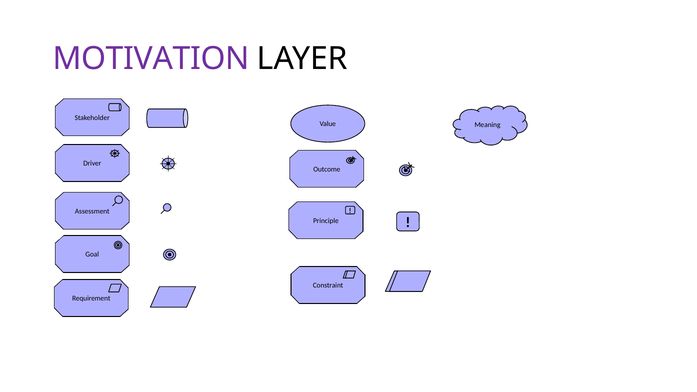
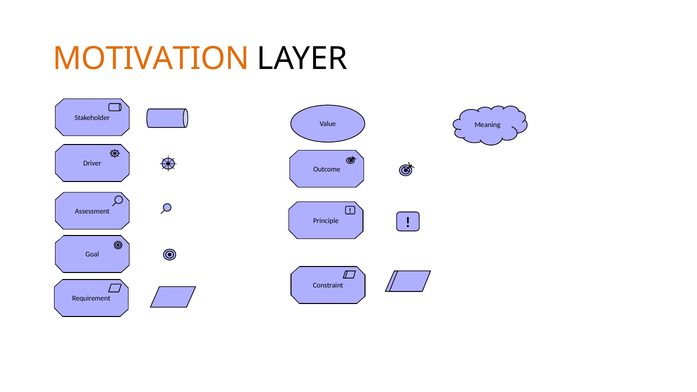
MOTIVATION colour: purple -> orange (151, 59)
